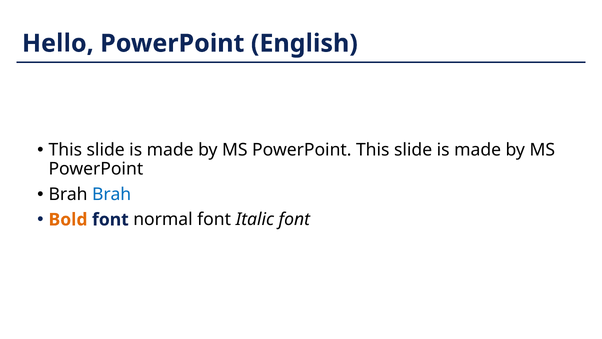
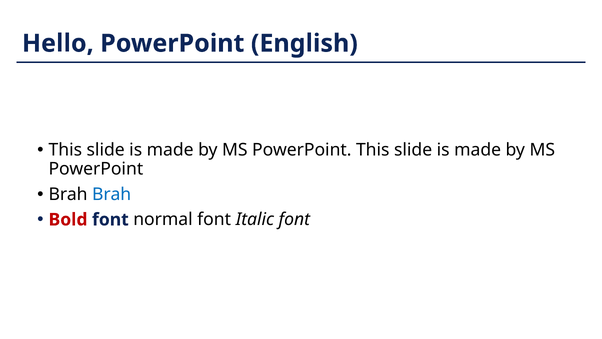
Bold colour: orange -> red (68, 219)
